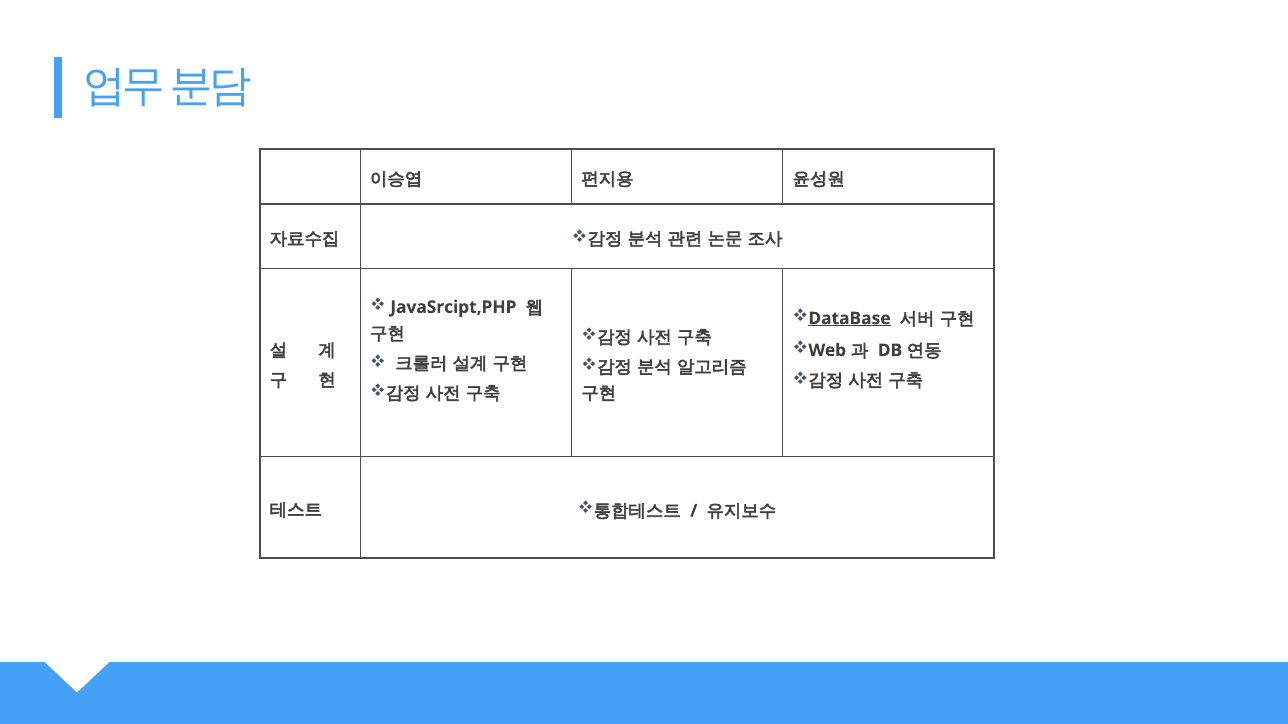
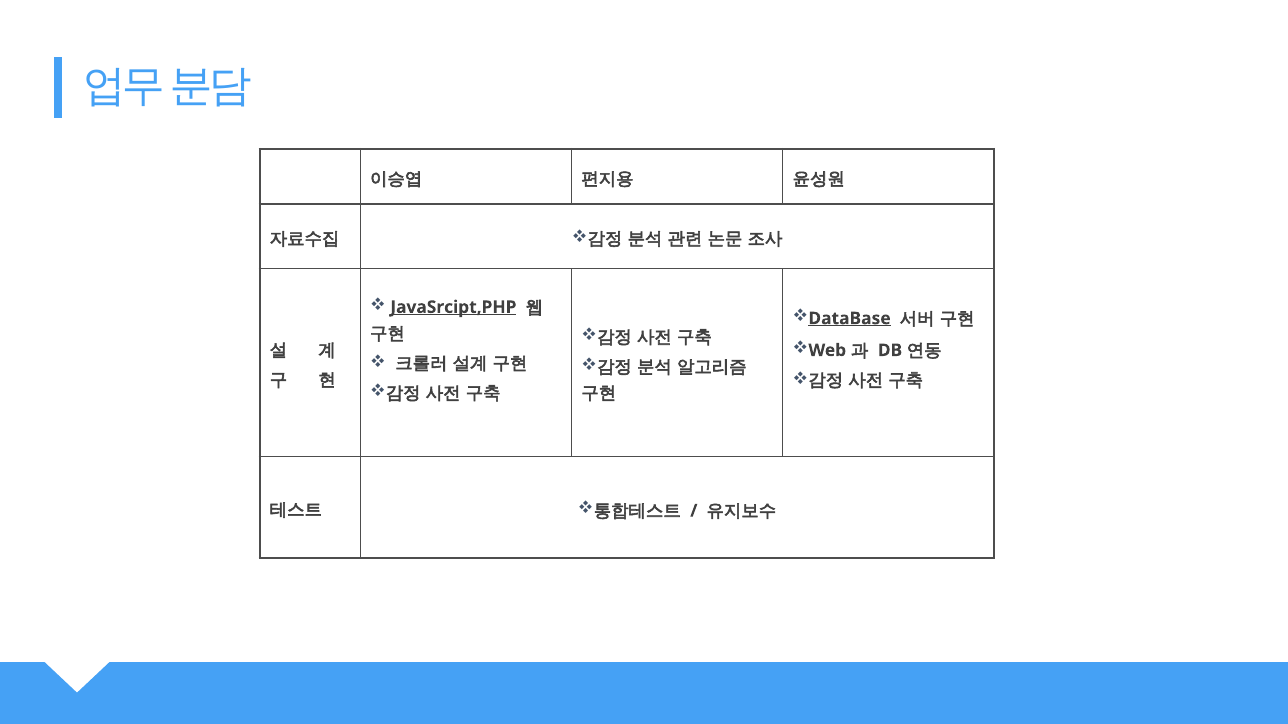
JavaSrcipt,PHP underline: none -> present (453, 307)
